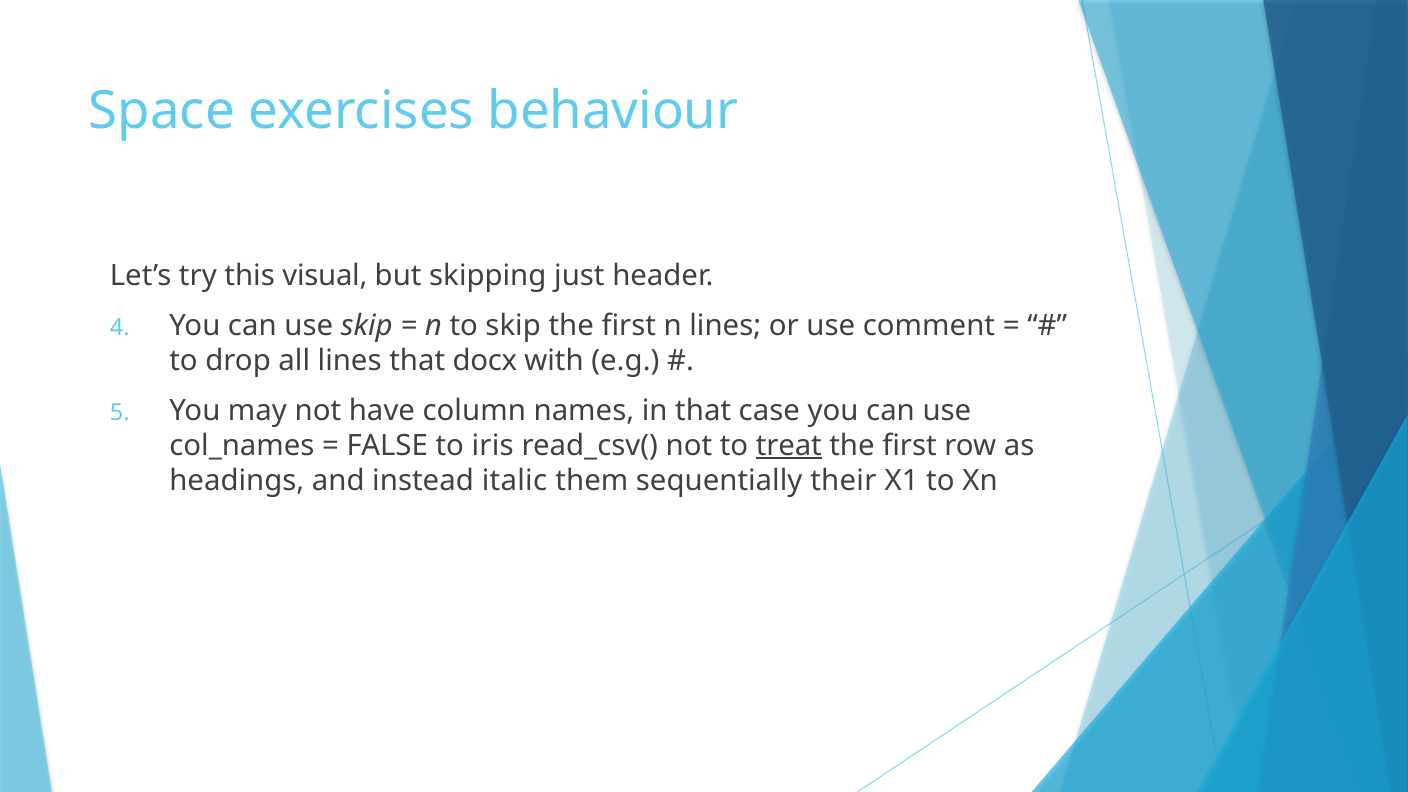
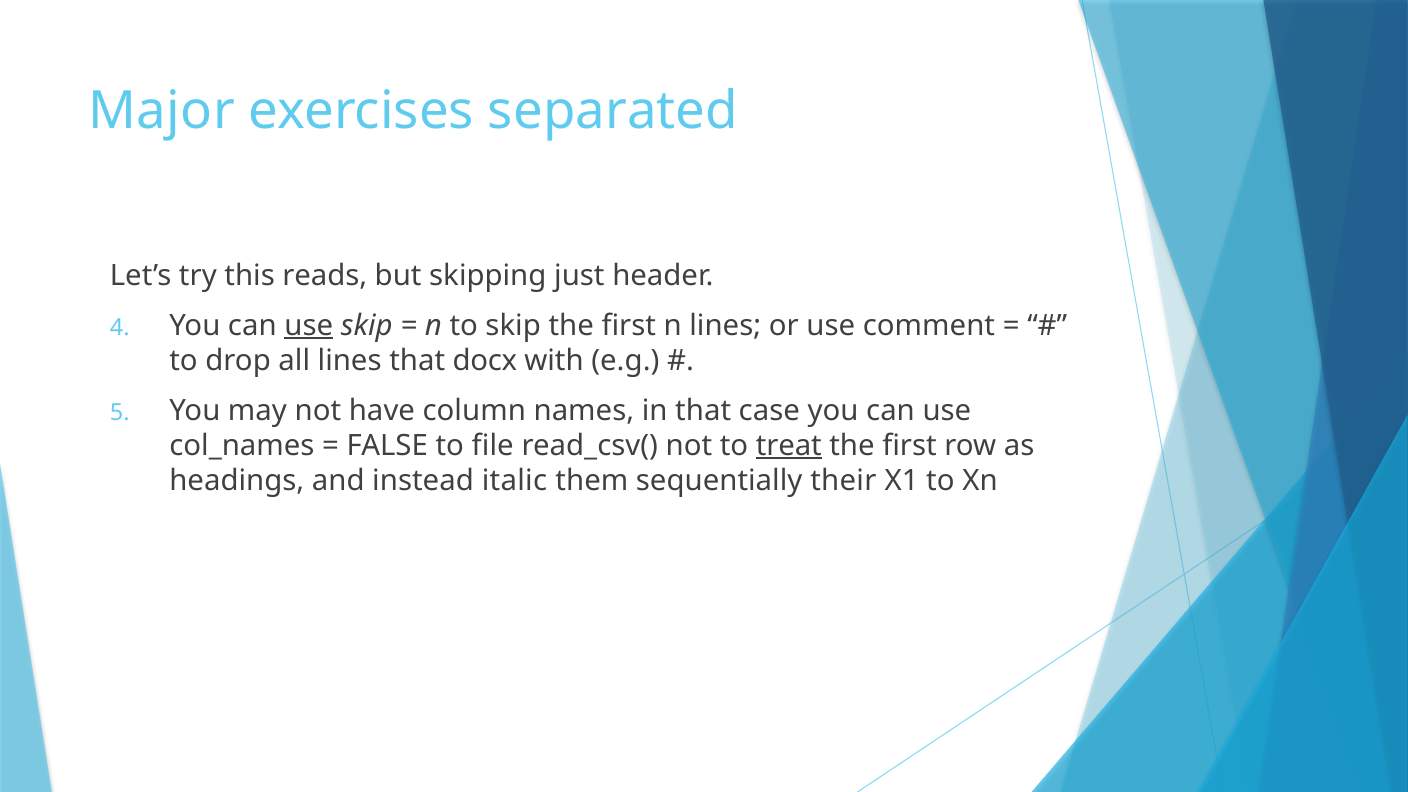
Space: Space -> Major (162, 111)
behaviour: behaviour -> separated (613, 111)
visual: visual -> reads (325, 275)
use underline: none -> present (309, 325)
iris: iris -> file (493, 446)
